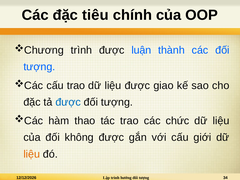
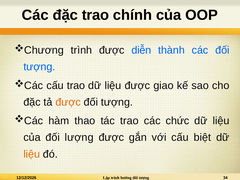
đặc tiêu: tiêu -> trao (95, 15)
luận: luận -> diễn (141, 50)
được colour: blue -> orange (68, 102)
không: không -> lượng (79, 137)
giới: giới -> biệt (202, 137)
